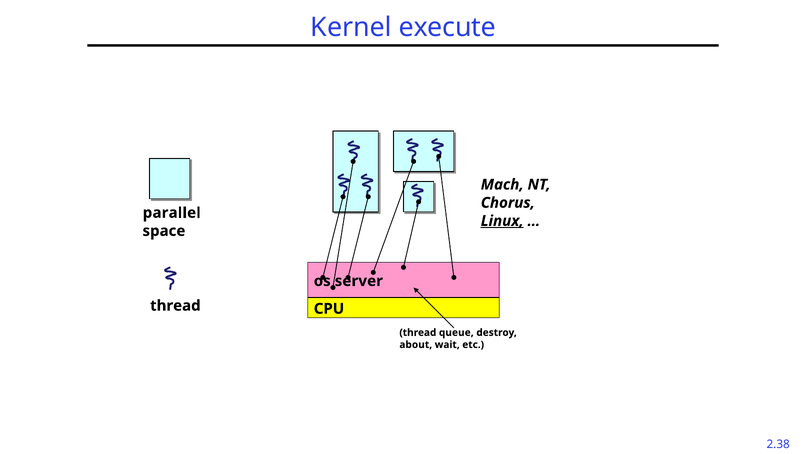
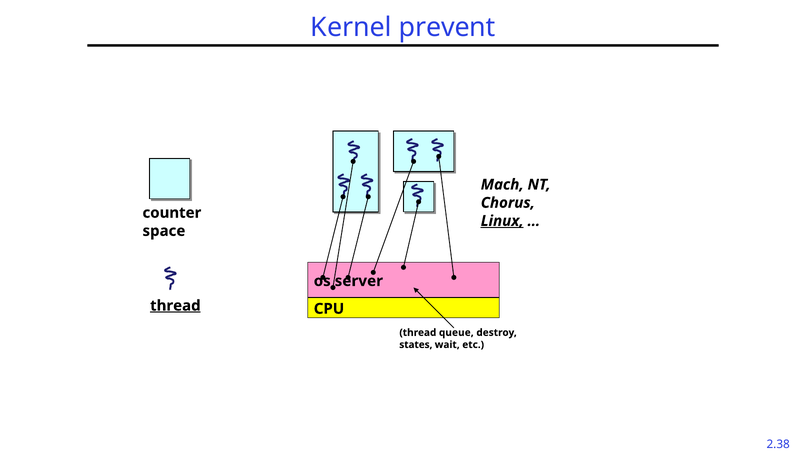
execute: execute -> prevent (447, 28)
parallel: parallel -> counter (172, 212)
thread underline: none -> present (175, 305)
about: about -> states (416, 344)
